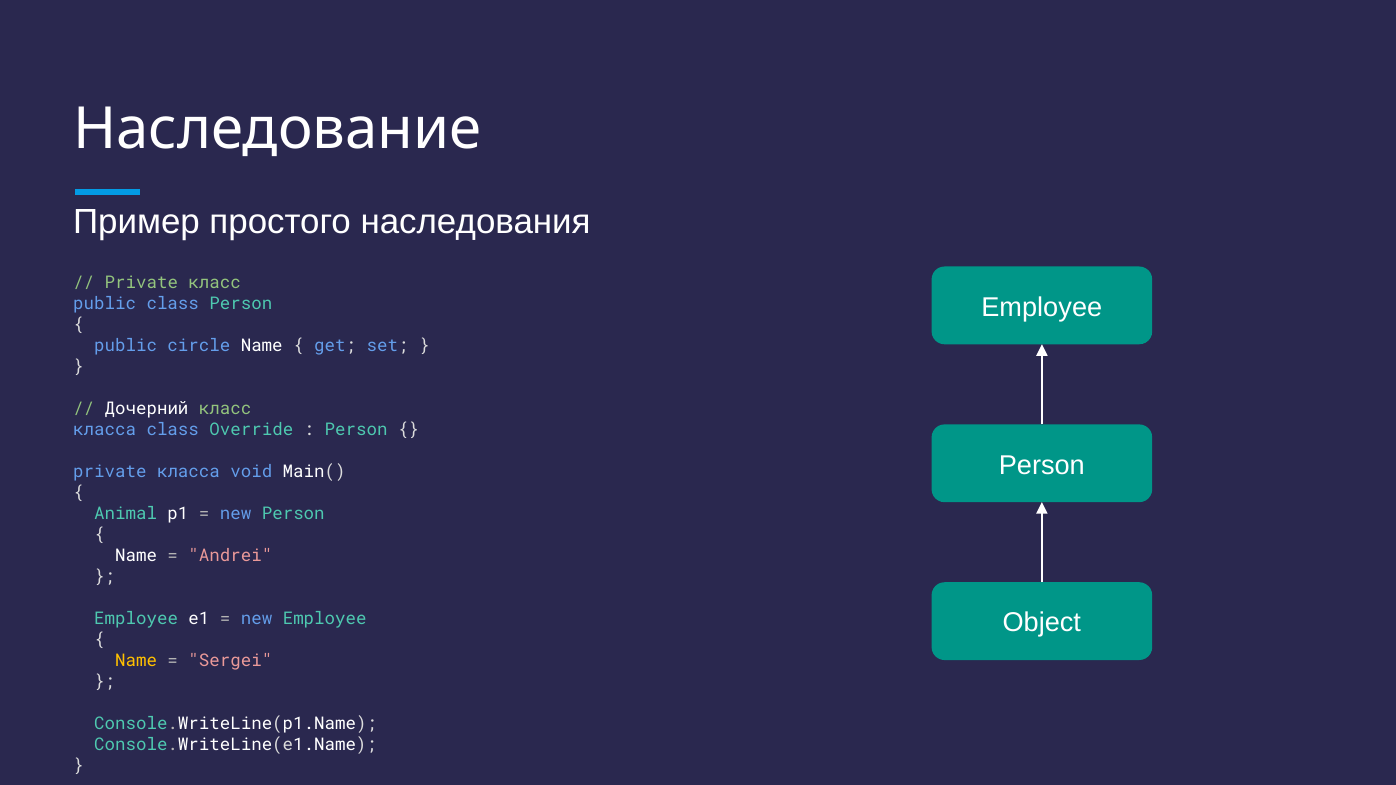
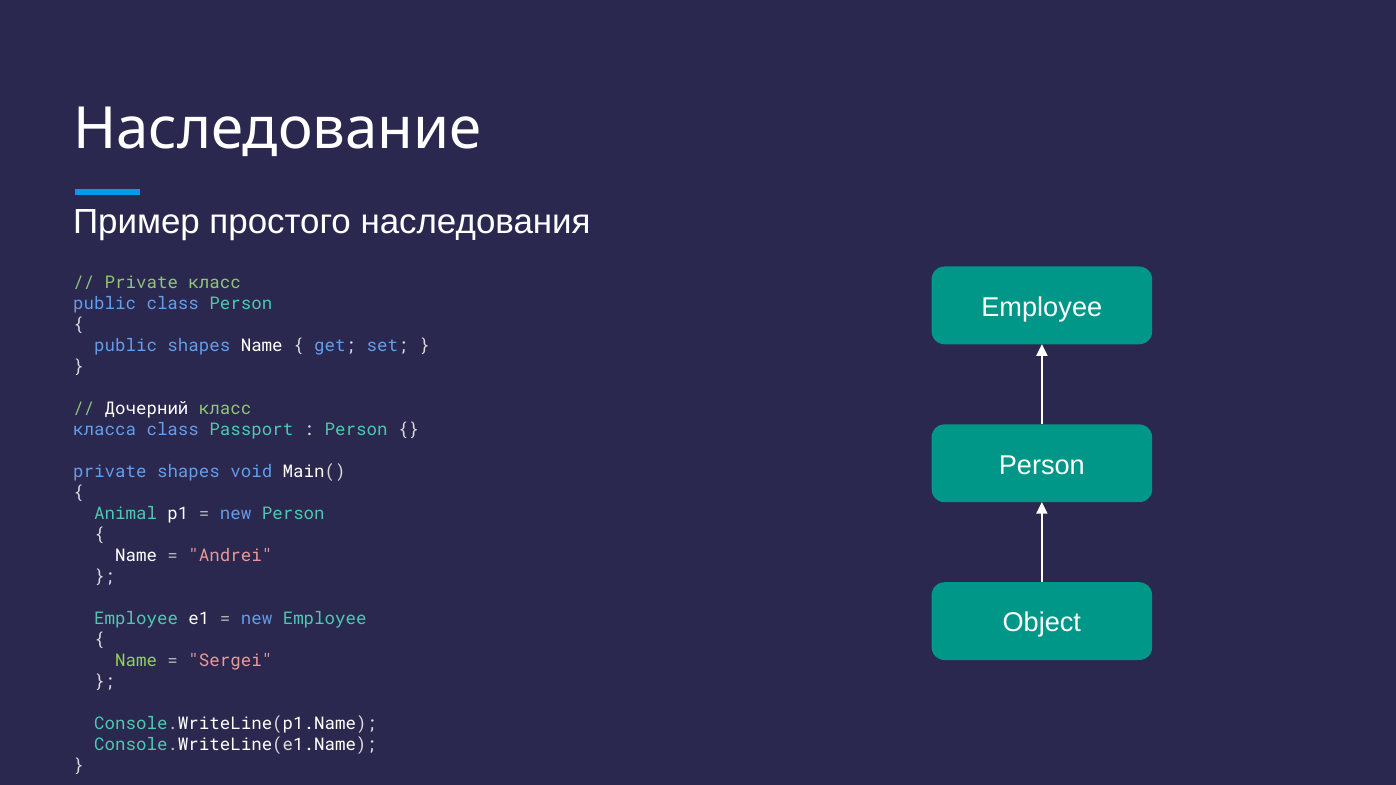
public circle: circle -> shapes (199, 346)
Override: Override -> Passport (251, 430)
private класса: класса -> shapes (188, 472)
Name colour: yellow -> light green (136, 661)
